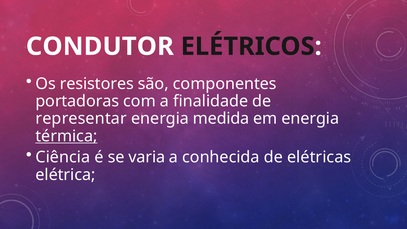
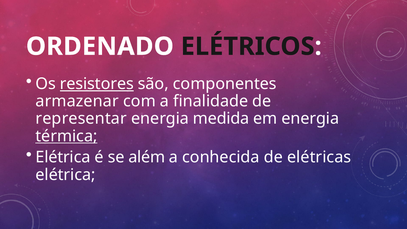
CONDUTOR: CONDUTOR -> ORDENADO (100, 46)
resistores underline: none -> present (97, 84)
portadoras: portadoras -> armazenar (77, 101)
Ciência: Ciência -> Elétrica (63, 157)
varia: varia -> além (147, 157)
